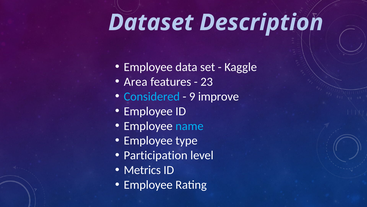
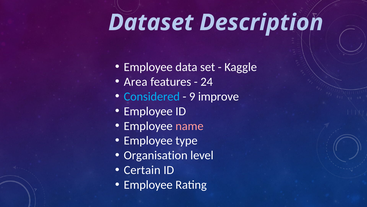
23: 23 -> 24 (207, 82)
name colour: light blue -> pink (189, 126)
Participation: Participation -> Organisation (156, 155)
Metrics: Metrics -> Certain (142, 170)
